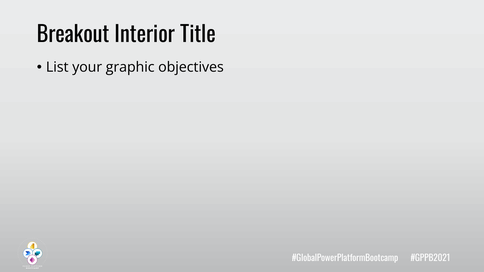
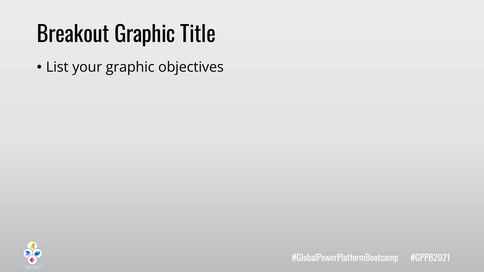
Breakout Interior: Interior -> Graphic (145, 35)
